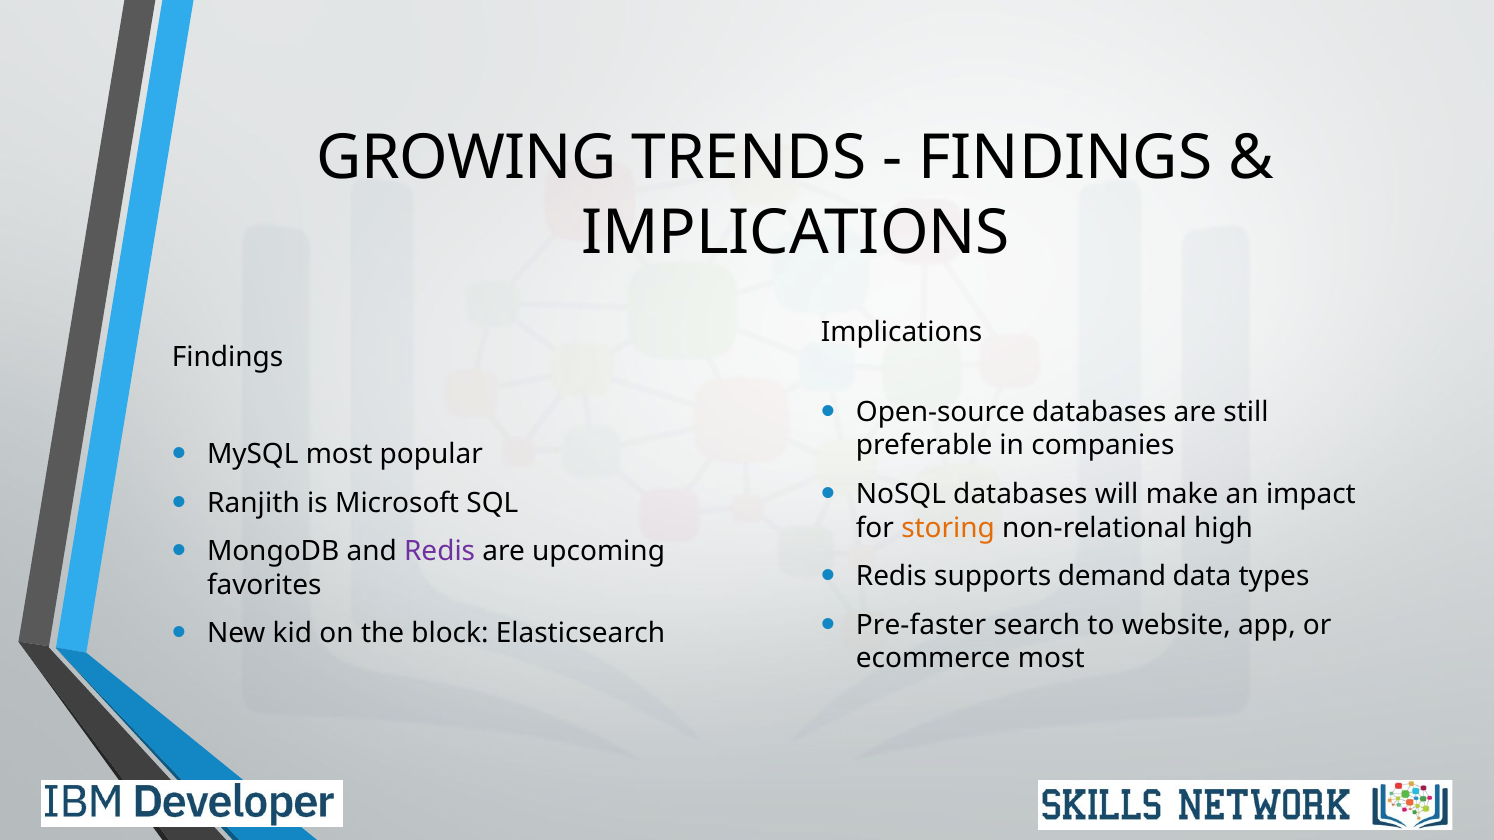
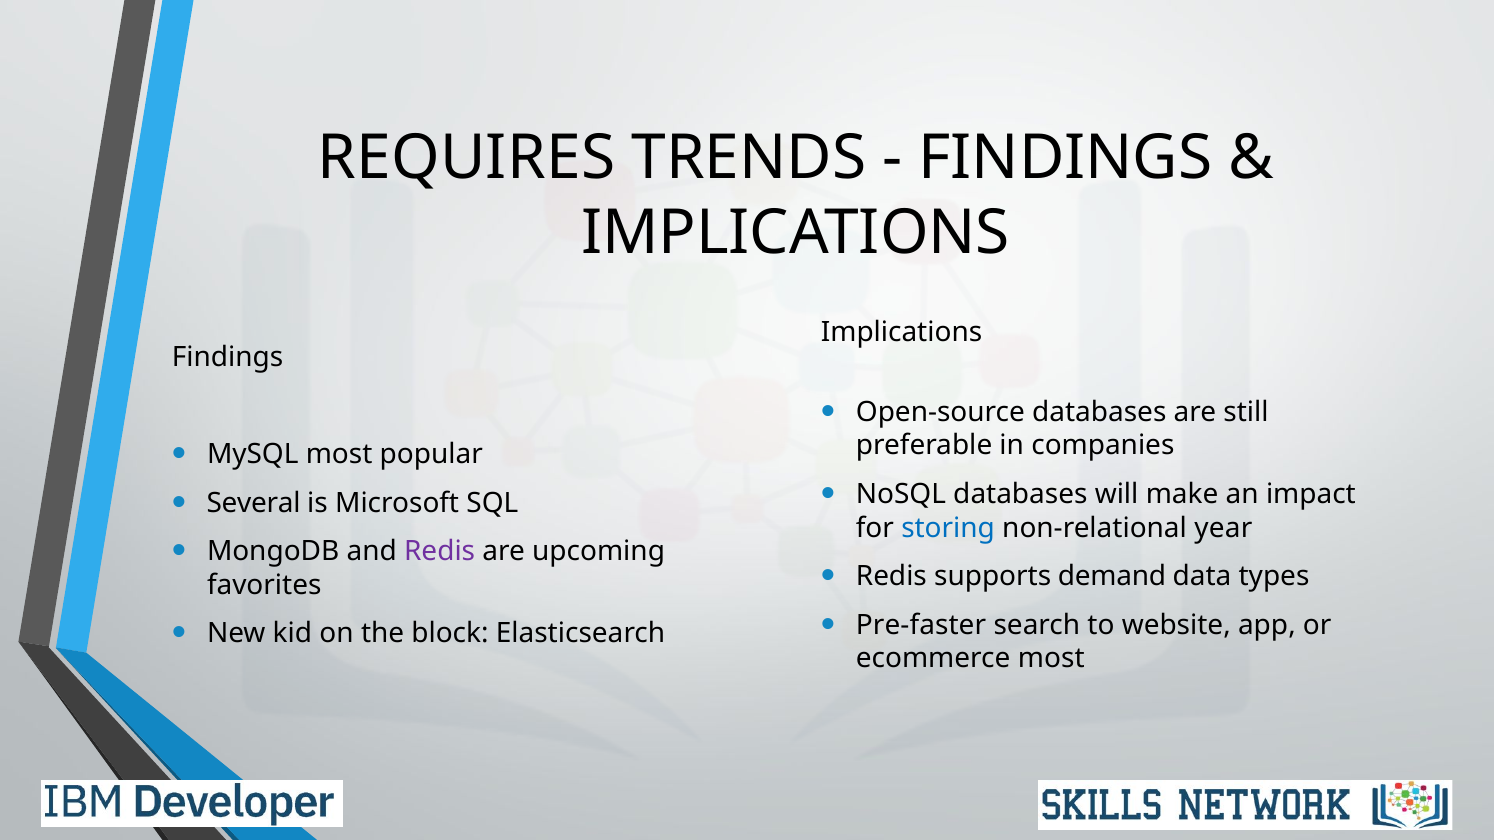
GROWING: GROWING -> REQUIRES (466, 158)
Ranjith: Ranjith -> Several (254, 503)
storing colour: orange -> blue (948, 528)
high: high -> year (1223, 528)
